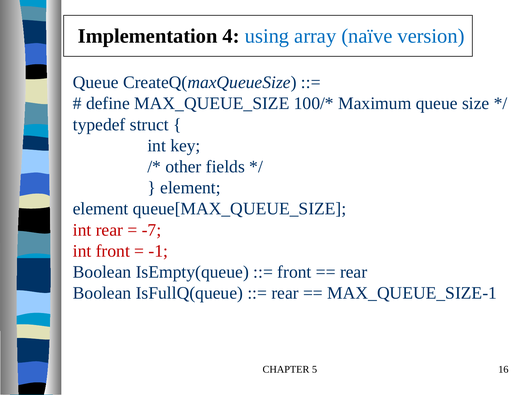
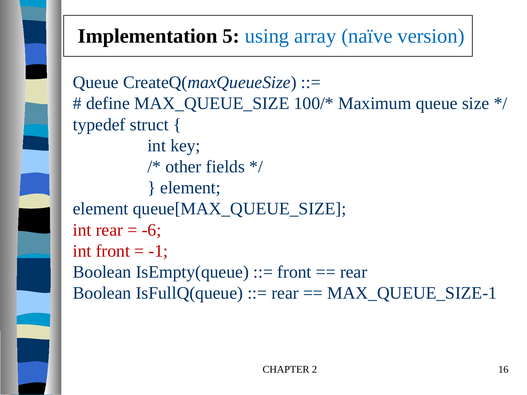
4: 4 -> 5 (231, 36)
-7: -7 -> -6 (151, 230)
5: 5 -> 2 (314, 370)
